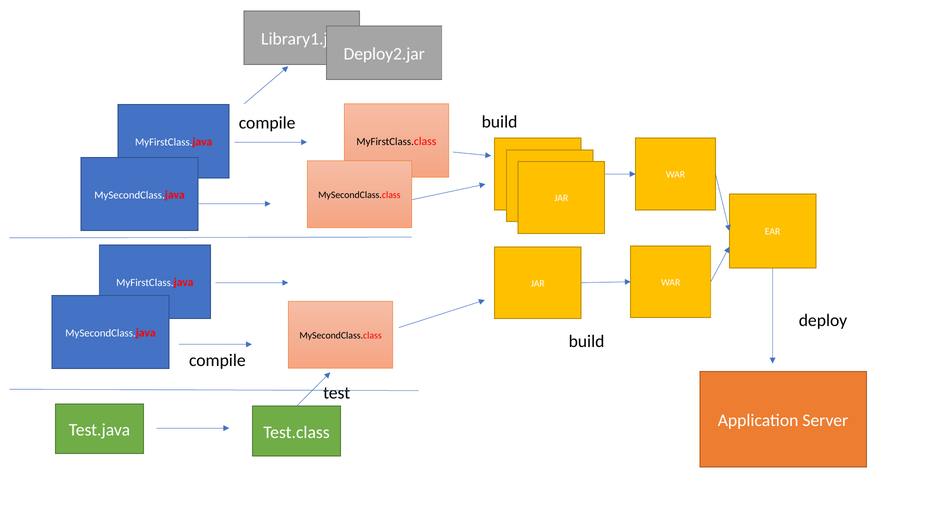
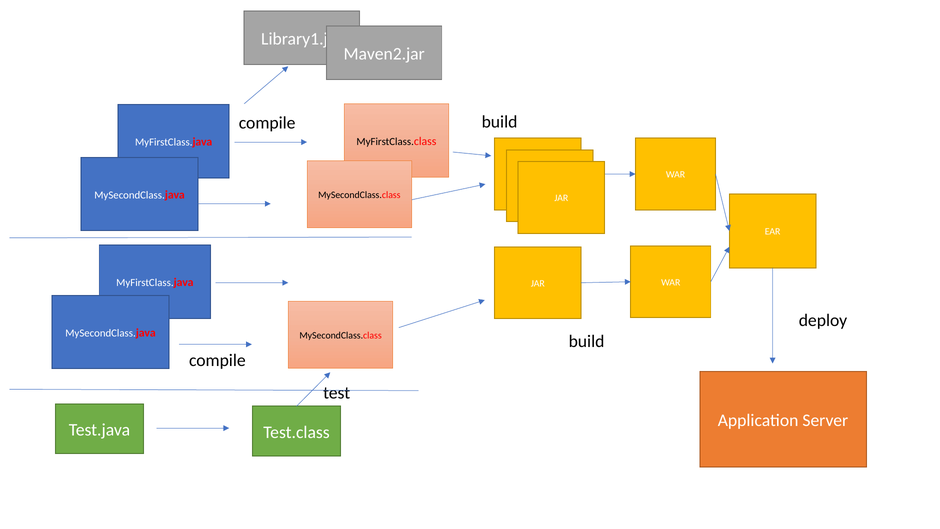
Deploy2.jar: Deploy2.jar -> Maven2.jar (384, 54)
